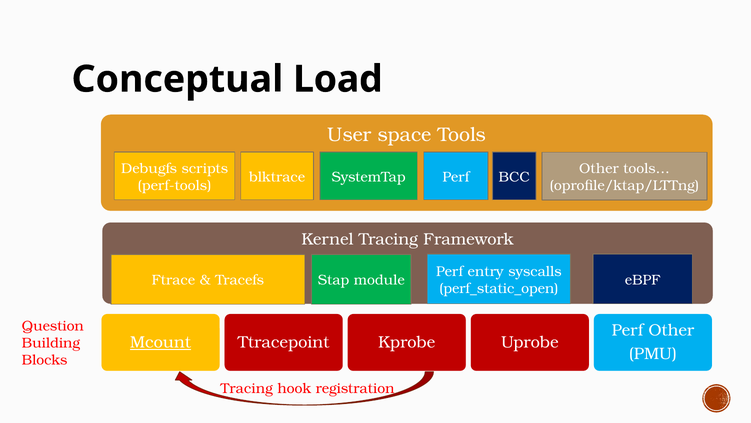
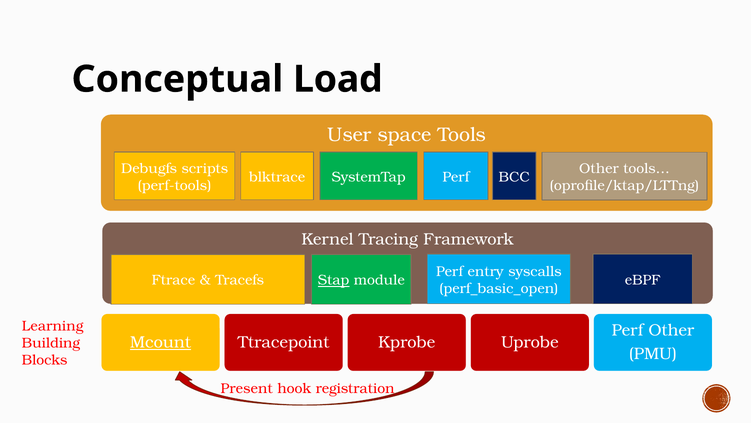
Stap underline: none -> present (334, 280)
perf_static_open: perf_static_open -> perf_basic_open (499, 288)
Question: Question -> Learning (53, 326)
Tracing: Tracing -> Present (247, 388)
